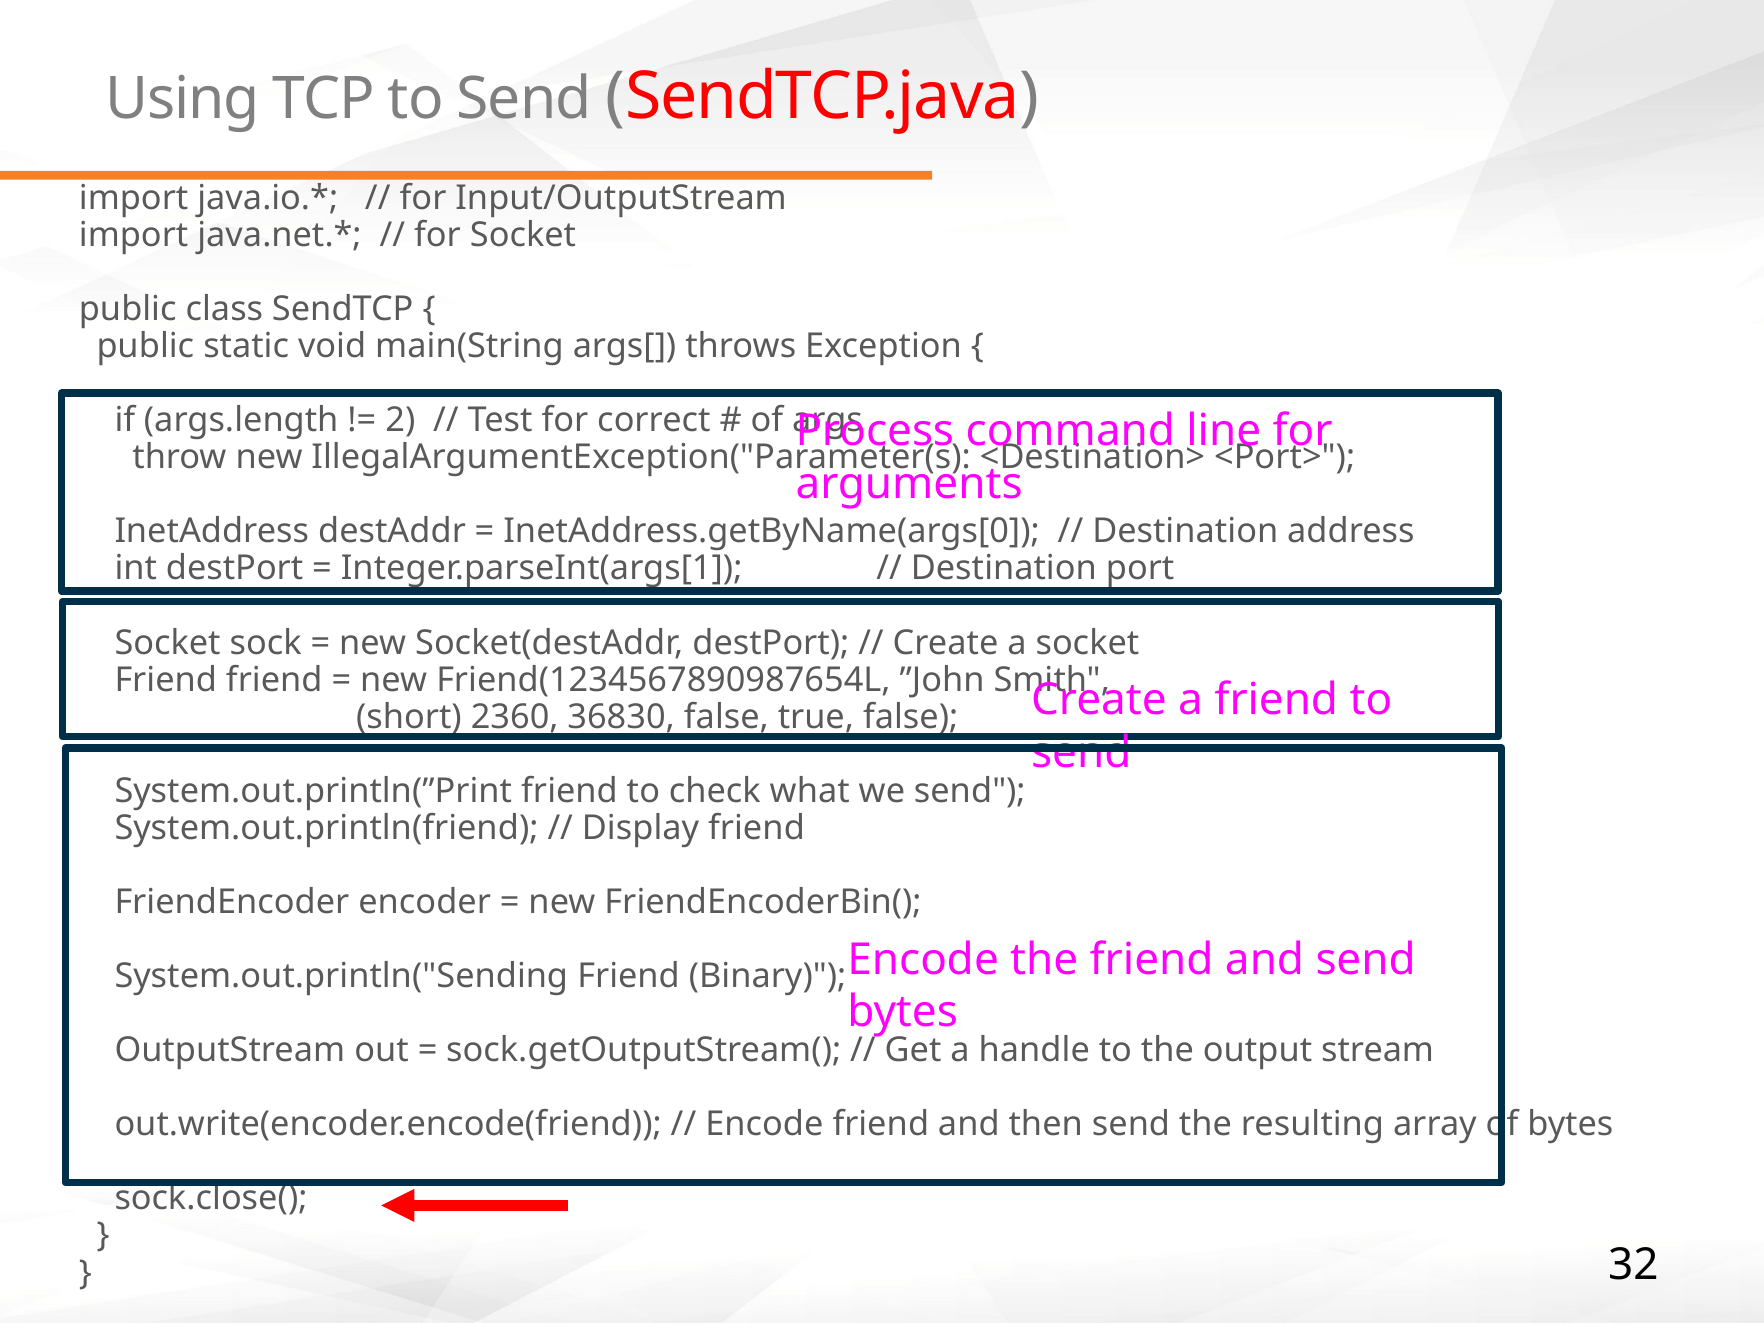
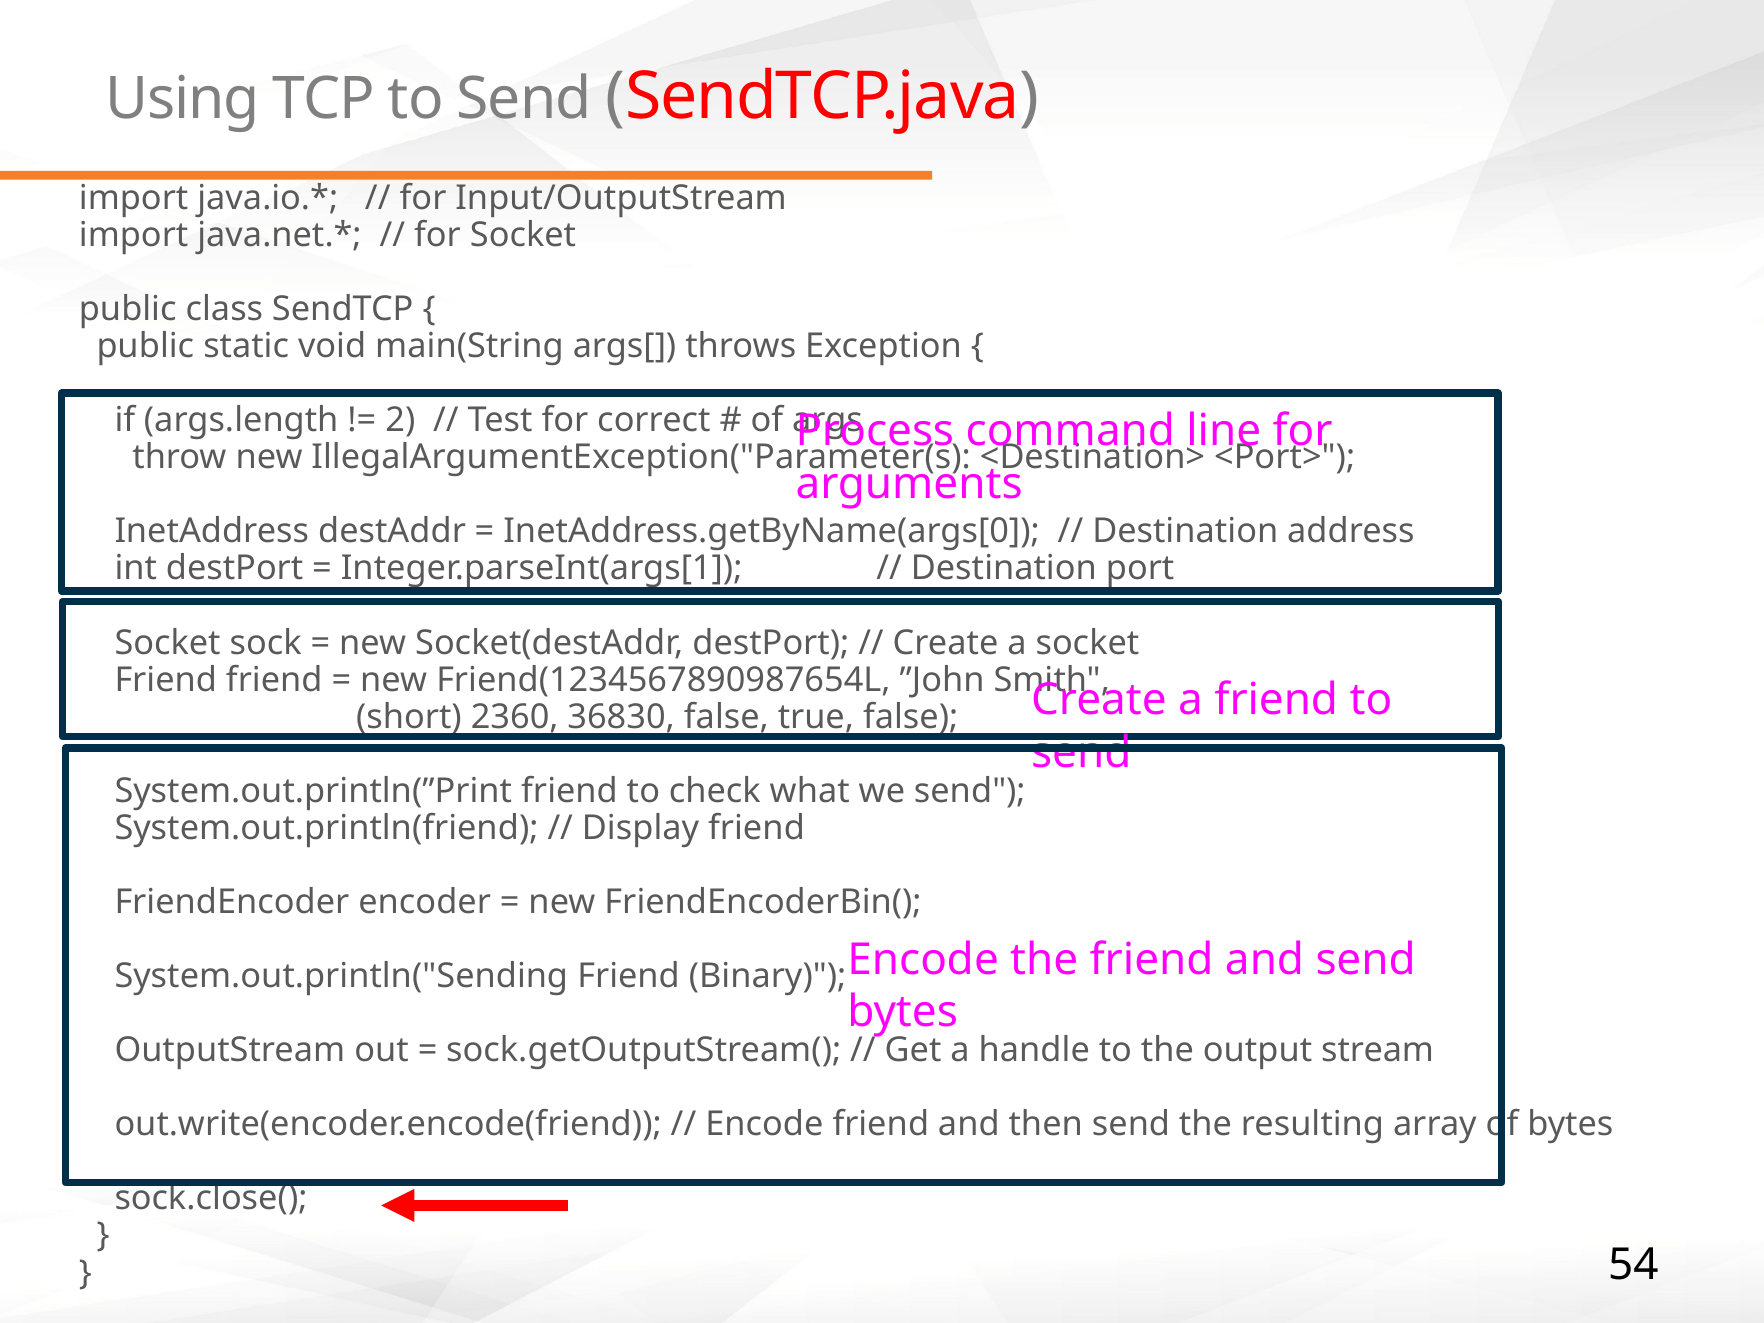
32: 32 -> 54 (1633, 1264)
